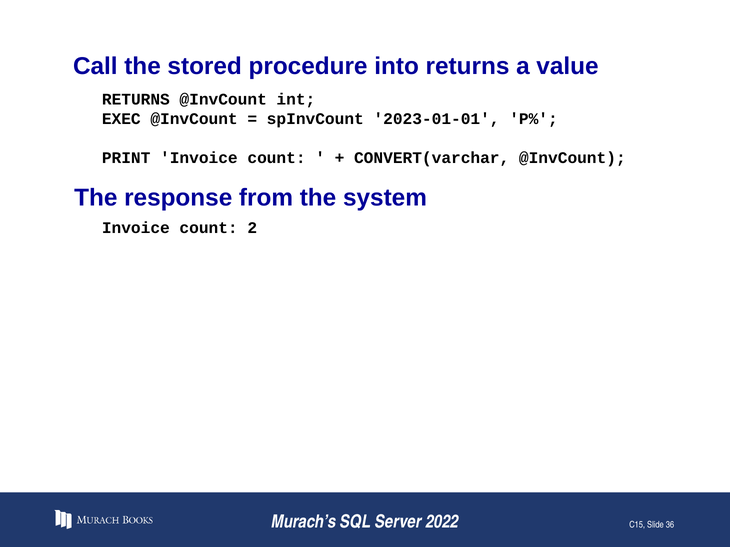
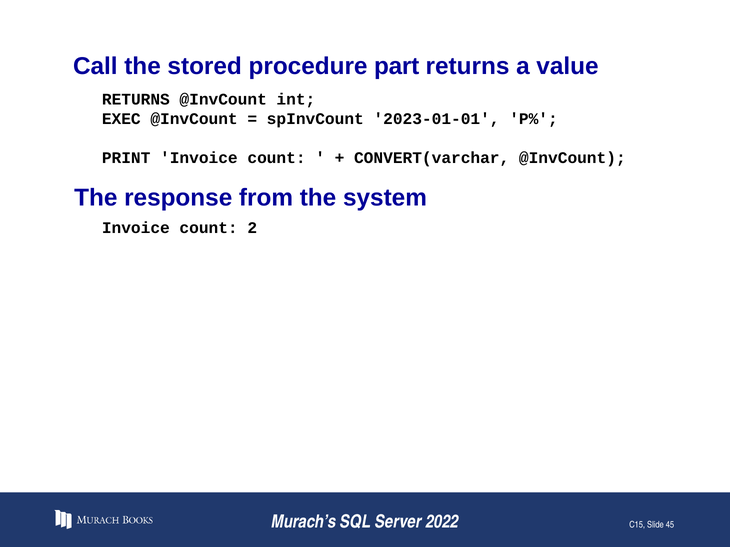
into: into -> part (397, 66)
36: 36 -> 45 (670, 525)
